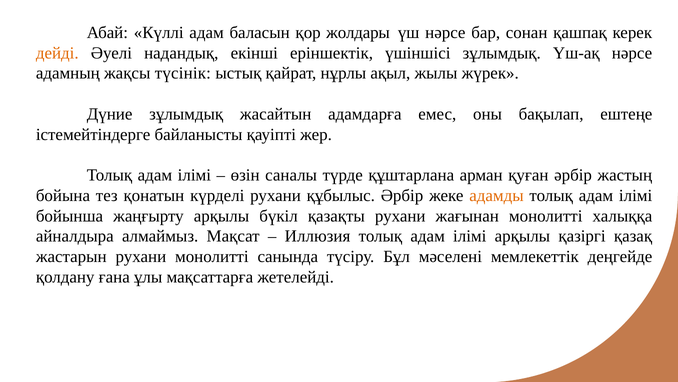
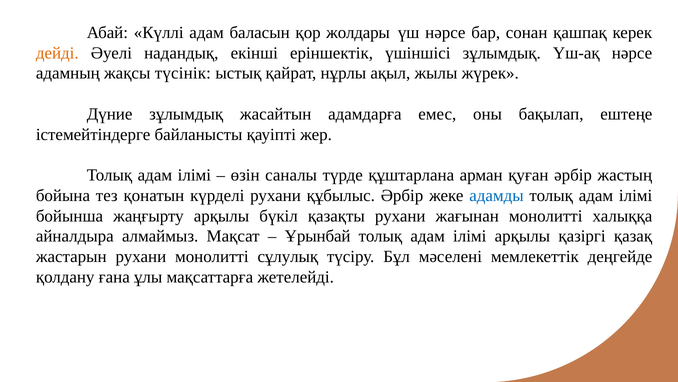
адамды colour: orange -> blue (496, 195)
Иллюзия: Иллюзия -> Ұрынбай (318, 236)
санында: санында -> сұлулық (288, 256)
